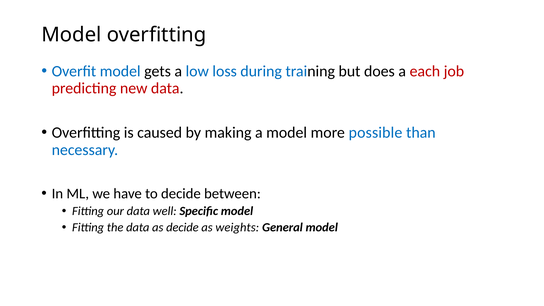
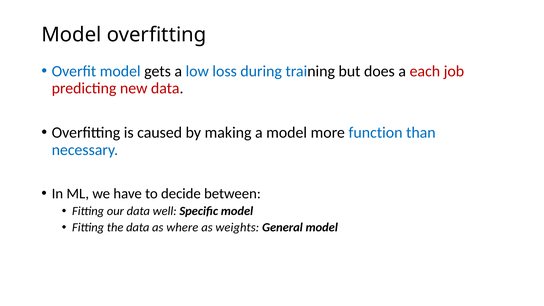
possible: possible -> function (376, 133)
as decide: decide -> where (182, 227)
